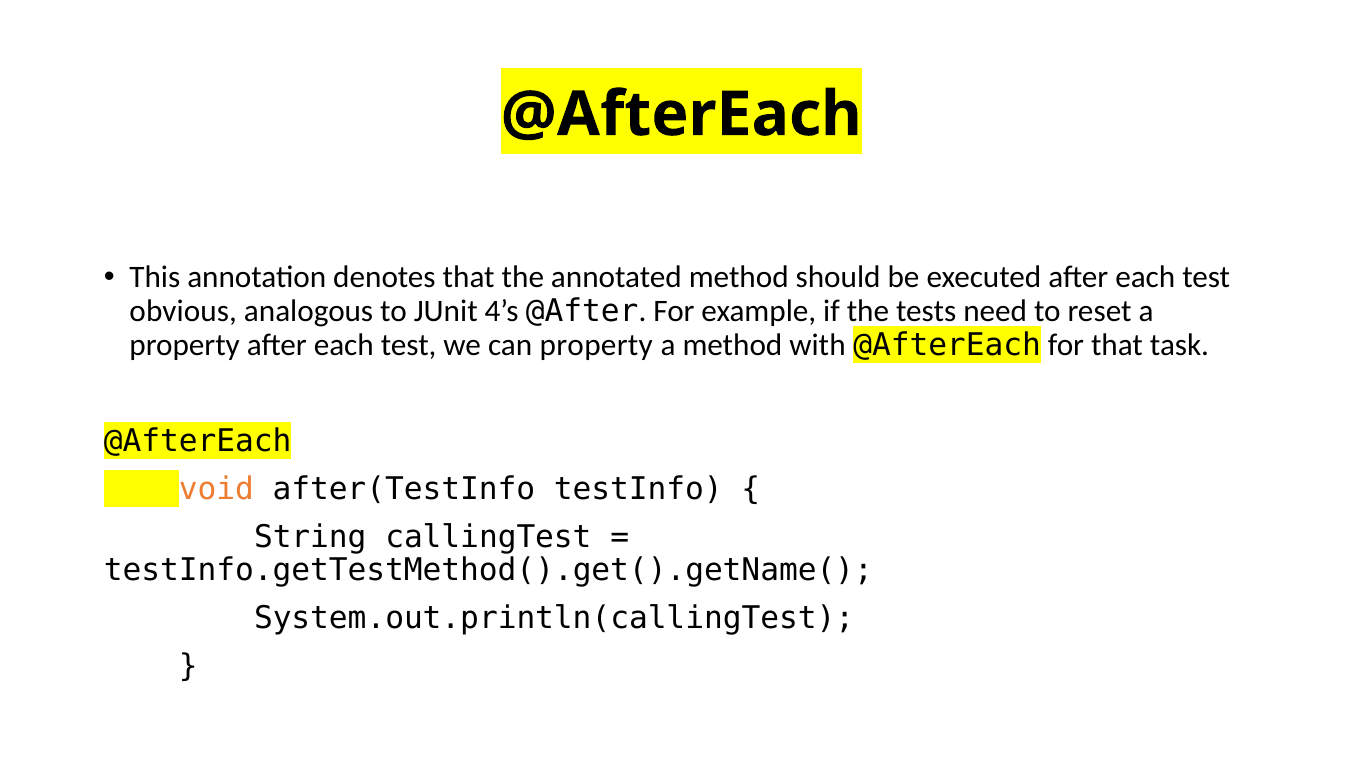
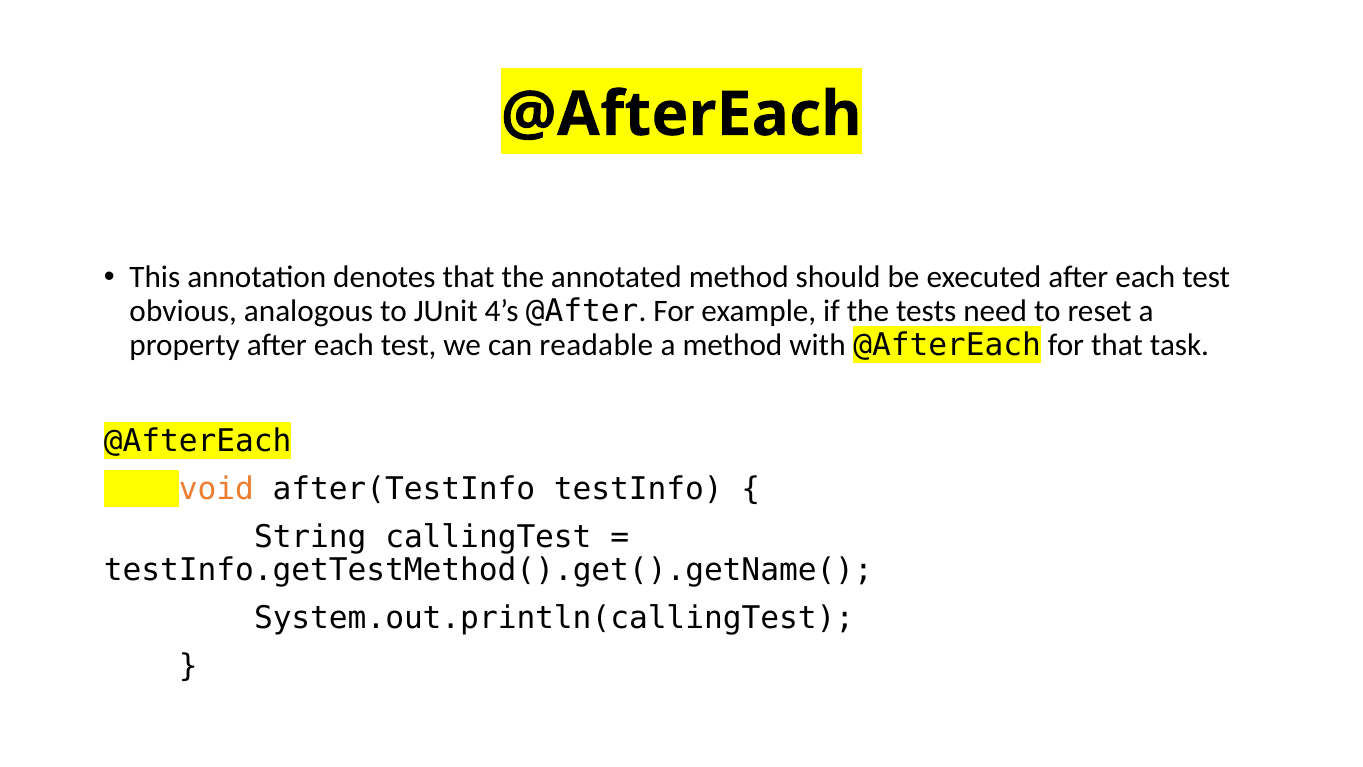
can property: property -> readable (596, 345)
